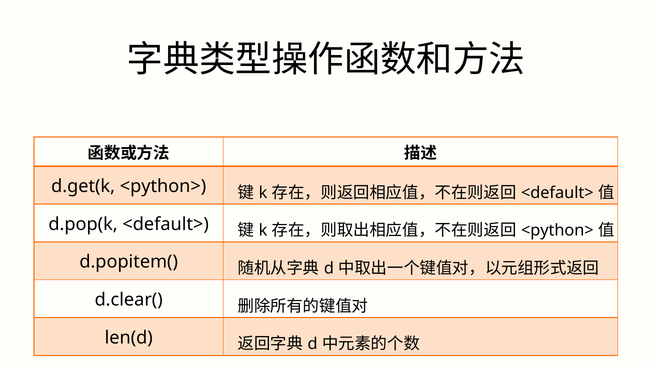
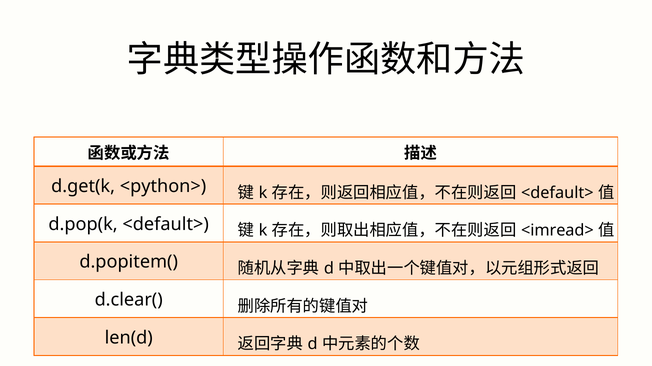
<python>: <python> -> <imread> (557, 231)
